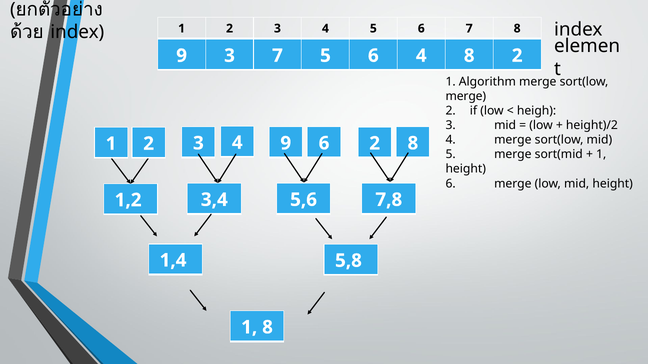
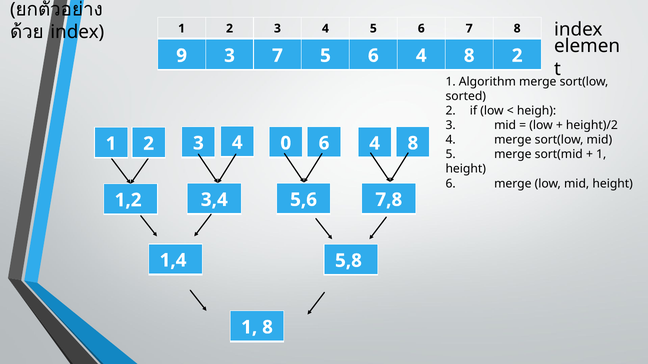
merge: merge -> sorted (466, 96)
4 9: 9 -> 0 (286, 143)
2: 2 -> 4 (375, 144)
